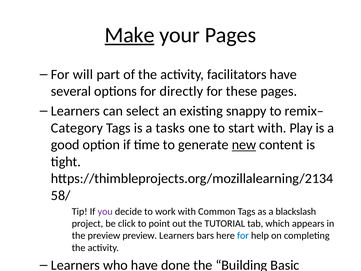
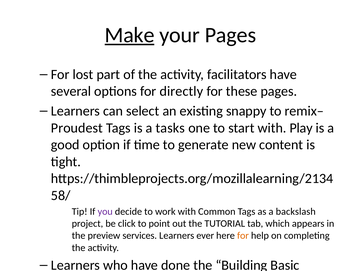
For will: will -> lost (83, 74)
Category: Category -> Proudest (77, 128)
new underline: present -> none (244, 145)
blackslash: blackslash -> backslash (296, 211)
preview preview: preview -> services (140, 235)
bars: bars -> ever (205, 235)
for colour: blue -> orange (243, 235)
